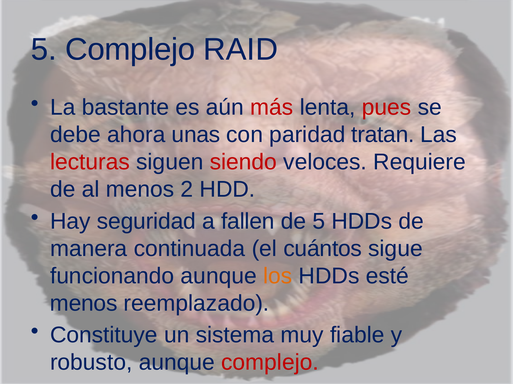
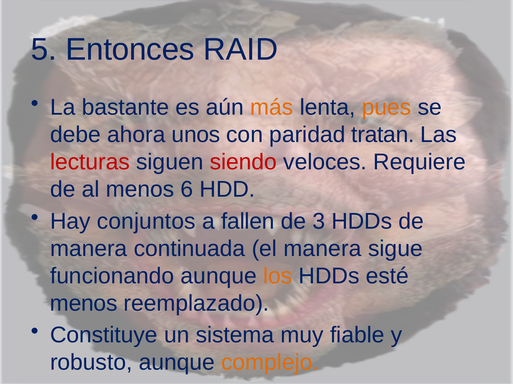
5 Complejo: Complejo -> Entonces (130, 50)
más colour: red -> orange (272, 108)
pues colour: red -> orange (387, 108)
unas: unas -> unos (196, 135)
2: 2 -> 6 (187, 190)
seguridad: seguridad -> conjuntos (146, 222)
de 5: 5 -> 3 (319, 222)
el cuántos: cuántos -> manera (323, 249)
complejo colour: red -> orange (270, 363)
